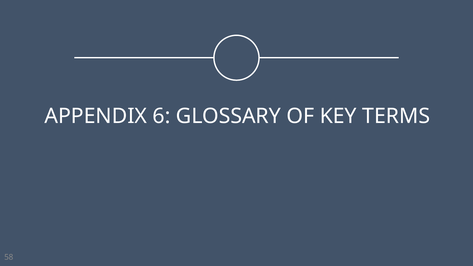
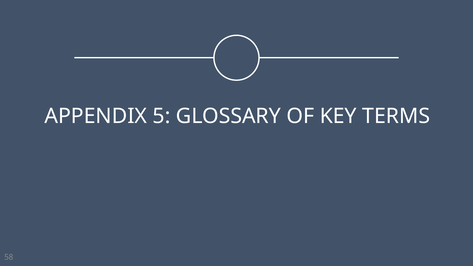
6: 6 -> 5 (161, 116)
